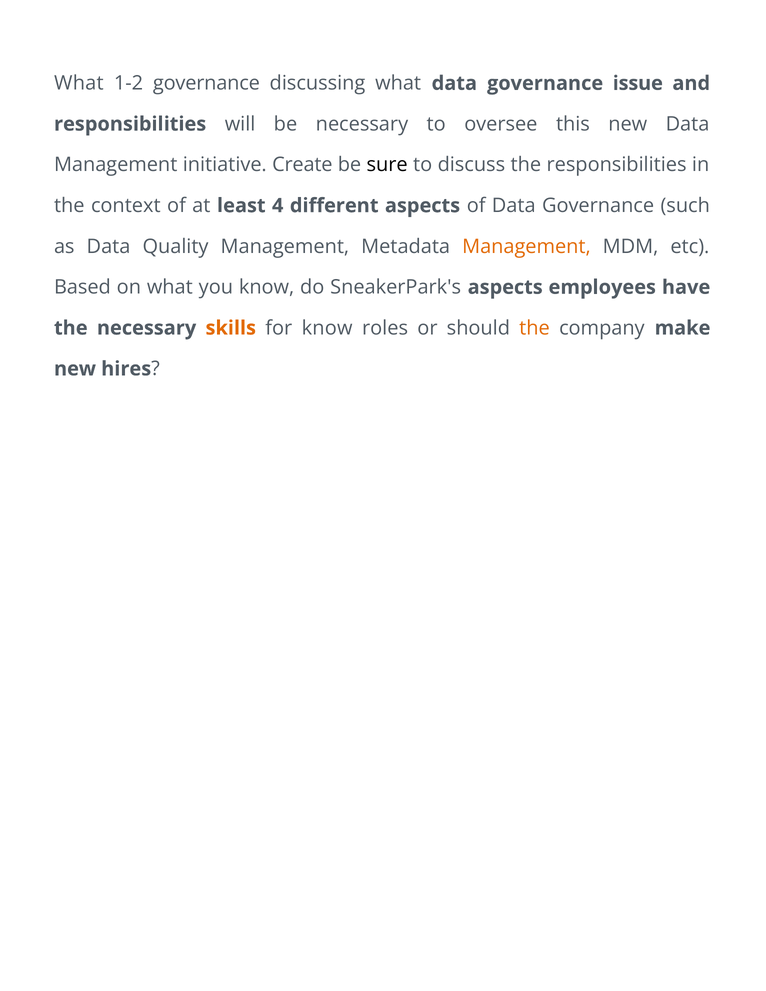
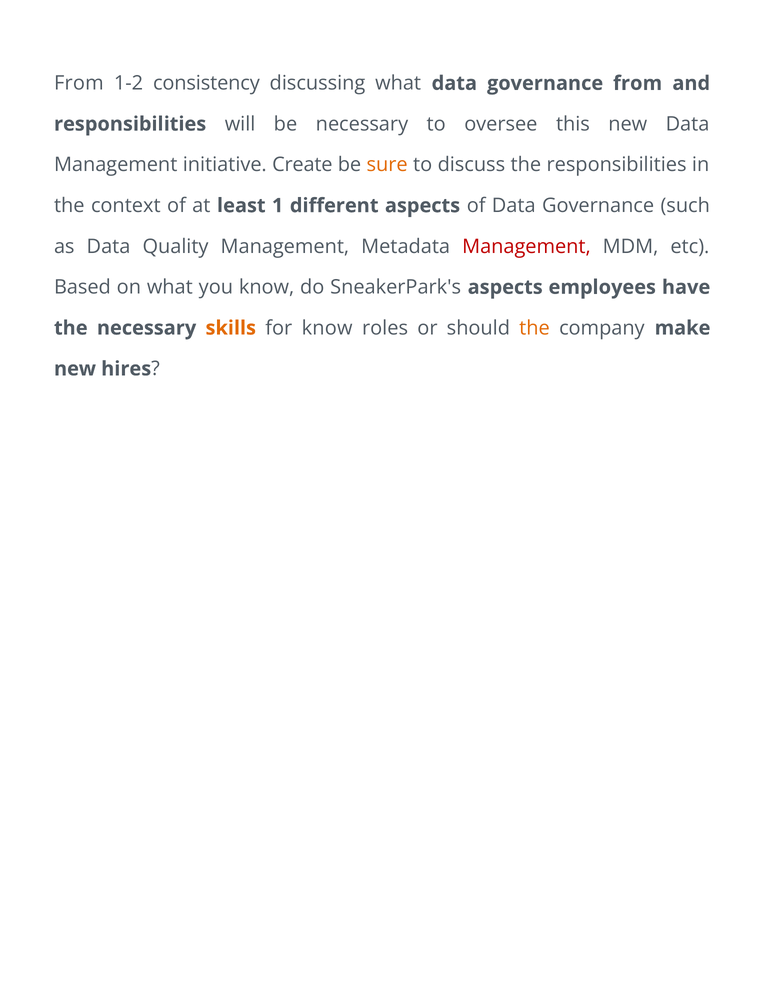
What: What -> From (79, 83)
1-2 governance: governance -> consistency (206, 83)
governance issue: issue -> from (638, 83)
sure colour: black -> orange (387, 165)
4: 4 -> 1 (278, 206)
Management colour: orange -> red (526, 247)
